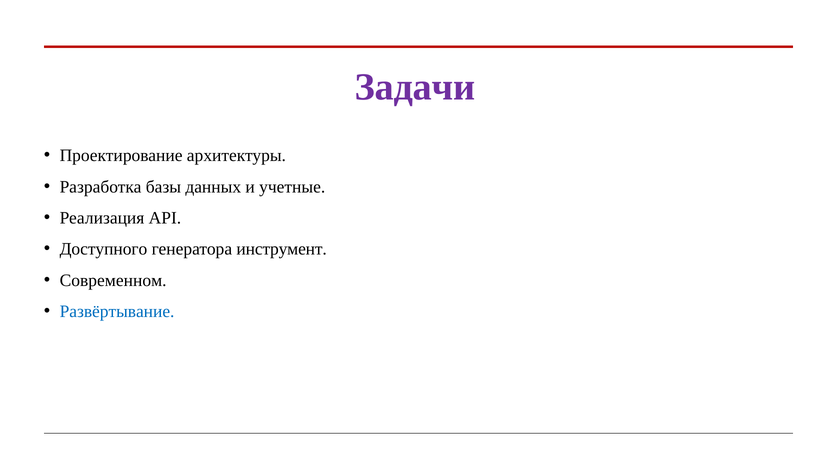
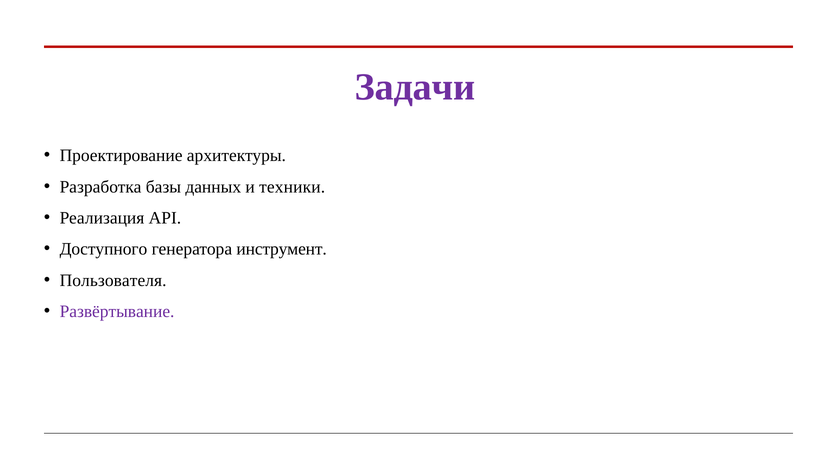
учетные: учетные -> техники (292, 187)
Современном: Современном -> Пользователя (113, 280)
Развёртывание colour: blue -> purple (117, 311)
